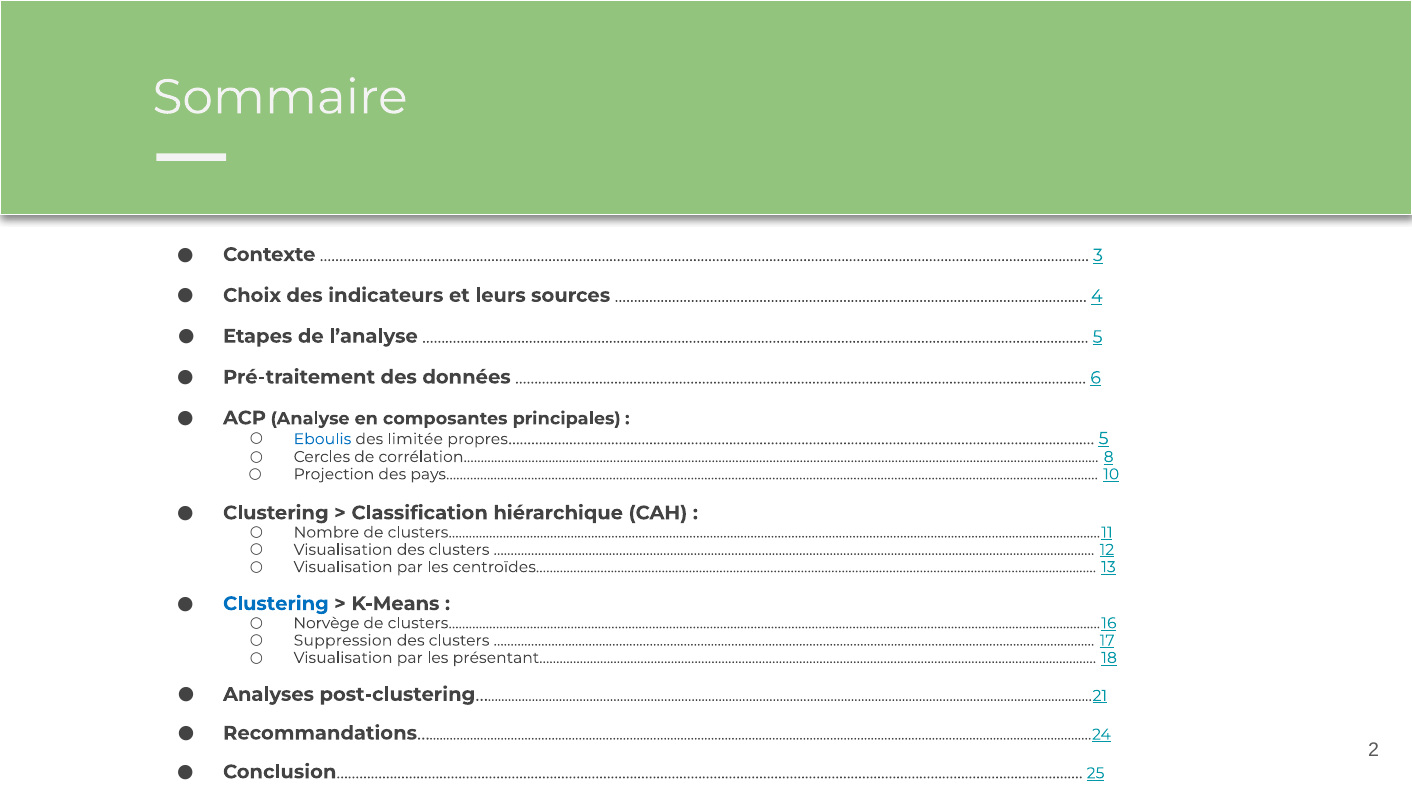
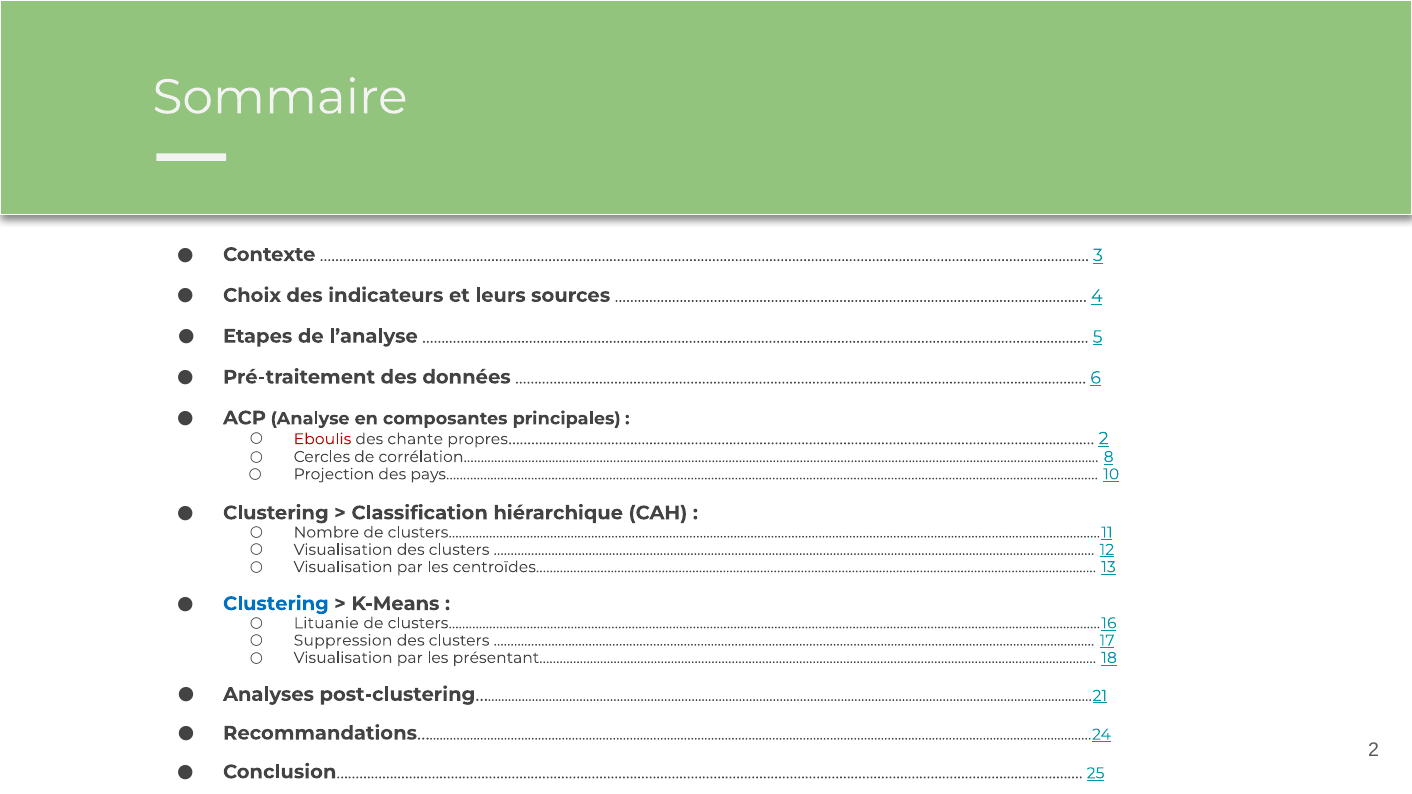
Eboulis colour: blue -> red (322, 439)
limitée: limitée -> chante (415, 439)
propres………………………………………..…………….…………………………….…………………………………….….……… 5: 5 -> 2 (1104, 439)
Norvège: Norvège -> Lituanie (326, 623)
